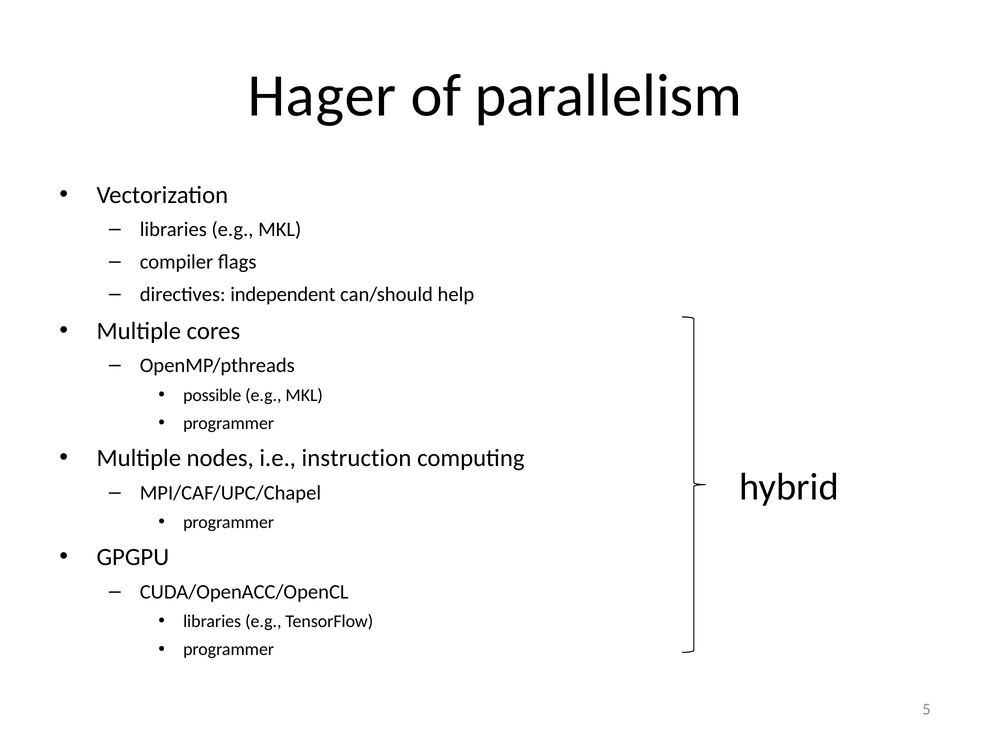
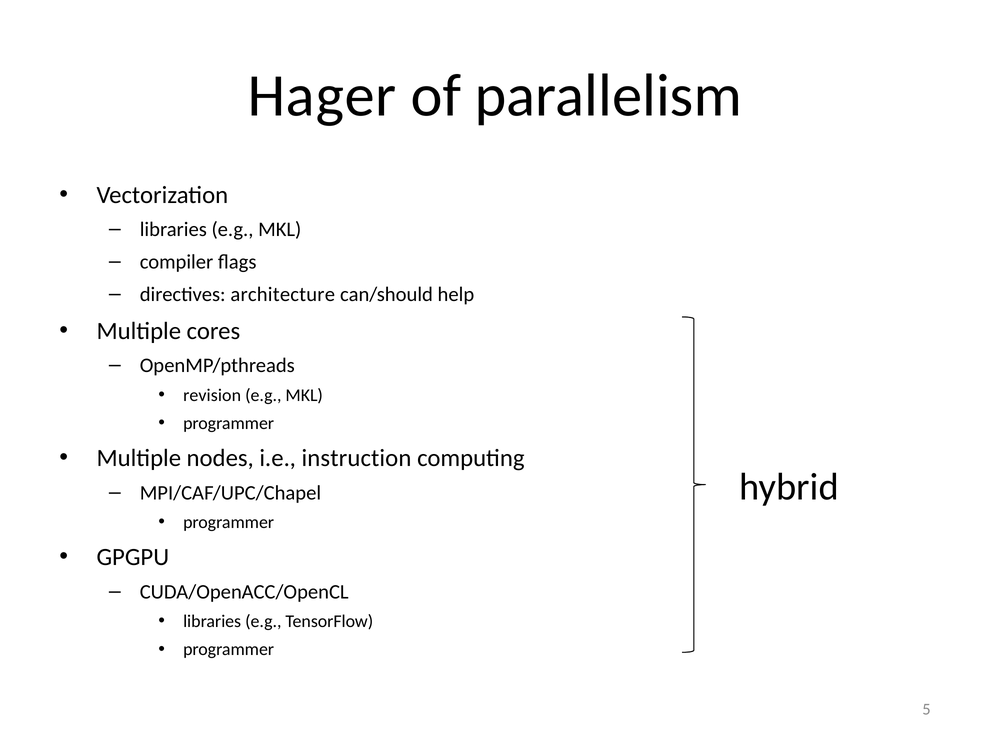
independent: independent -> architecture (283, 294)
possible: possible -> revision (212, 395)
